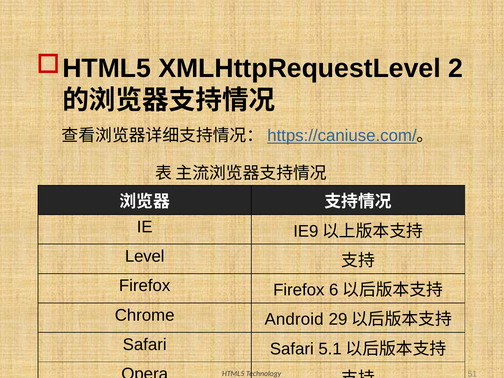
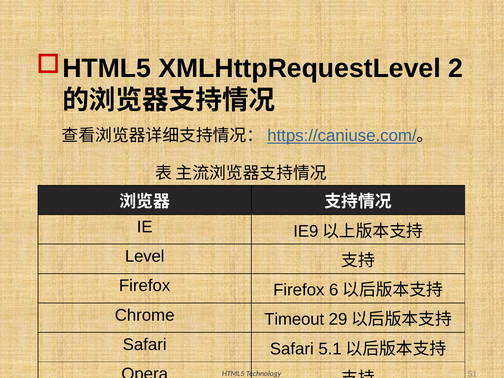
Android: Android -> Timeout (294, 319)
